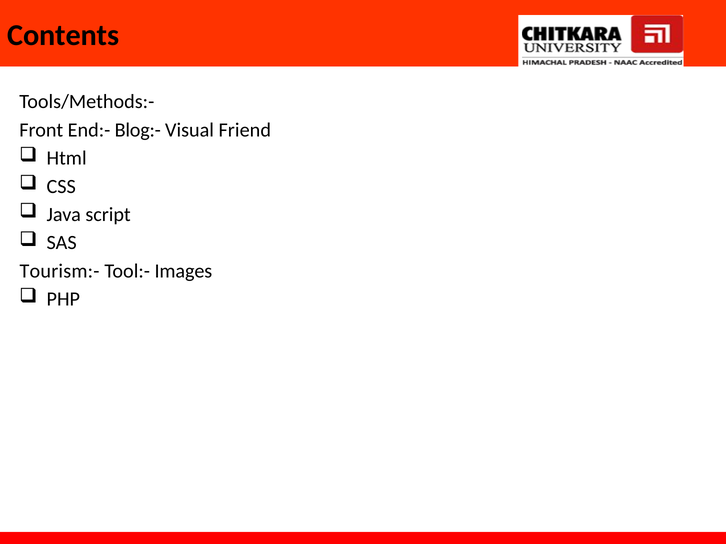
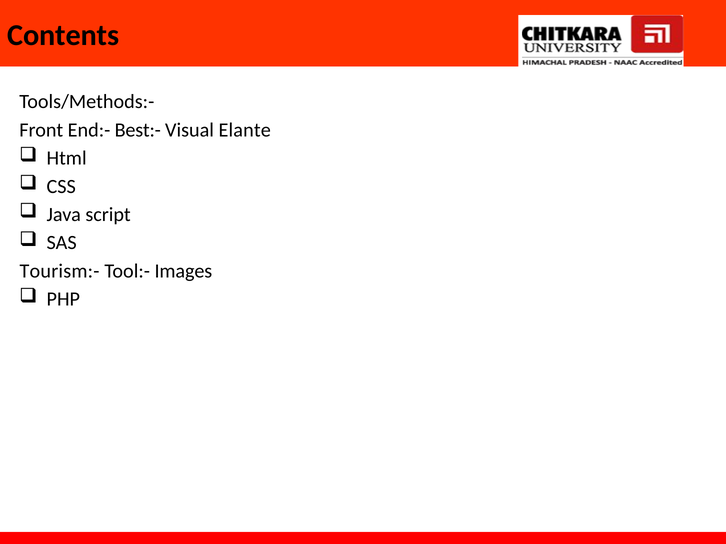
Blog:-: Blog:- -> Best:- (138, 130)
Friend: Friend -> Elante (245, 130)
